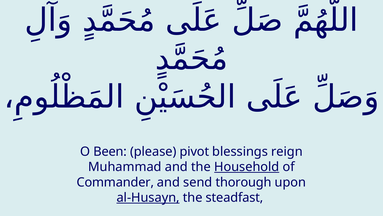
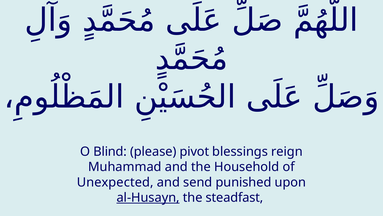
Been: Been -> Blind (110, 151)
Household underline: present -> none (247, 167)
Commander: Commander -> Unexpected (115, 182)
thorough: thorough -> punished (243, 182)
